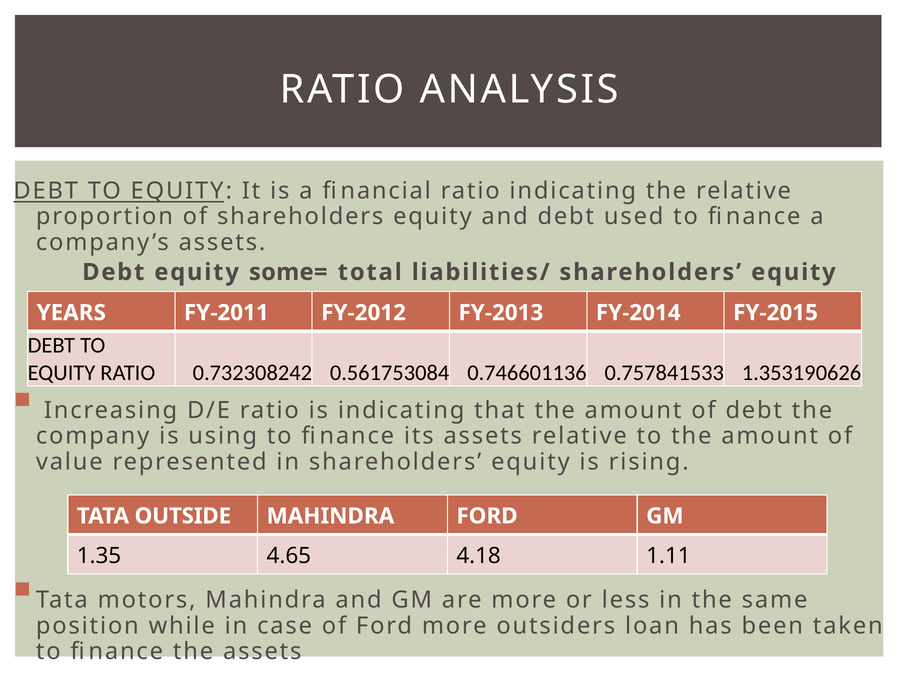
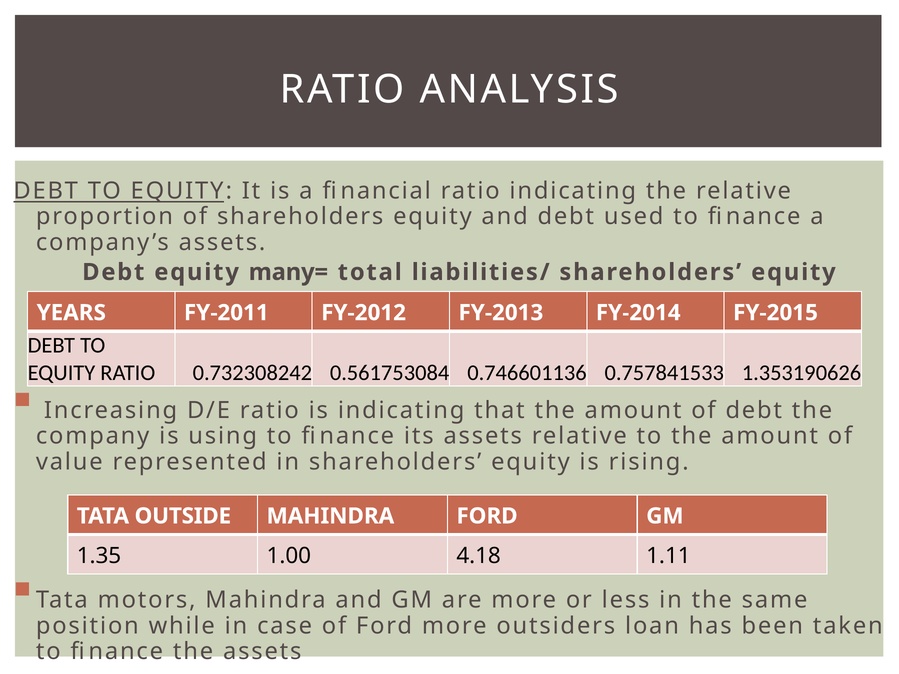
some=: some= -> many= (288, 272)
4.65: 4.65 -> 1.00 (289, 556)
